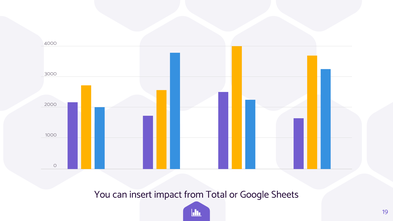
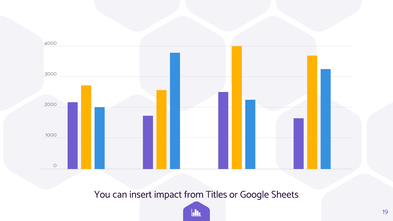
Total: Total -> Titles (216, 194)
